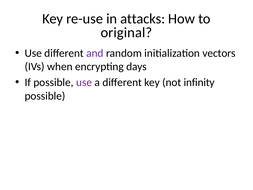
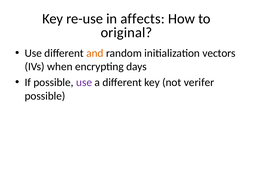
attacks: attacks -> affects (143, 19)
and colour: purple -> orange (95, 53)
infinity: infinity -> verifer (199, 82)
